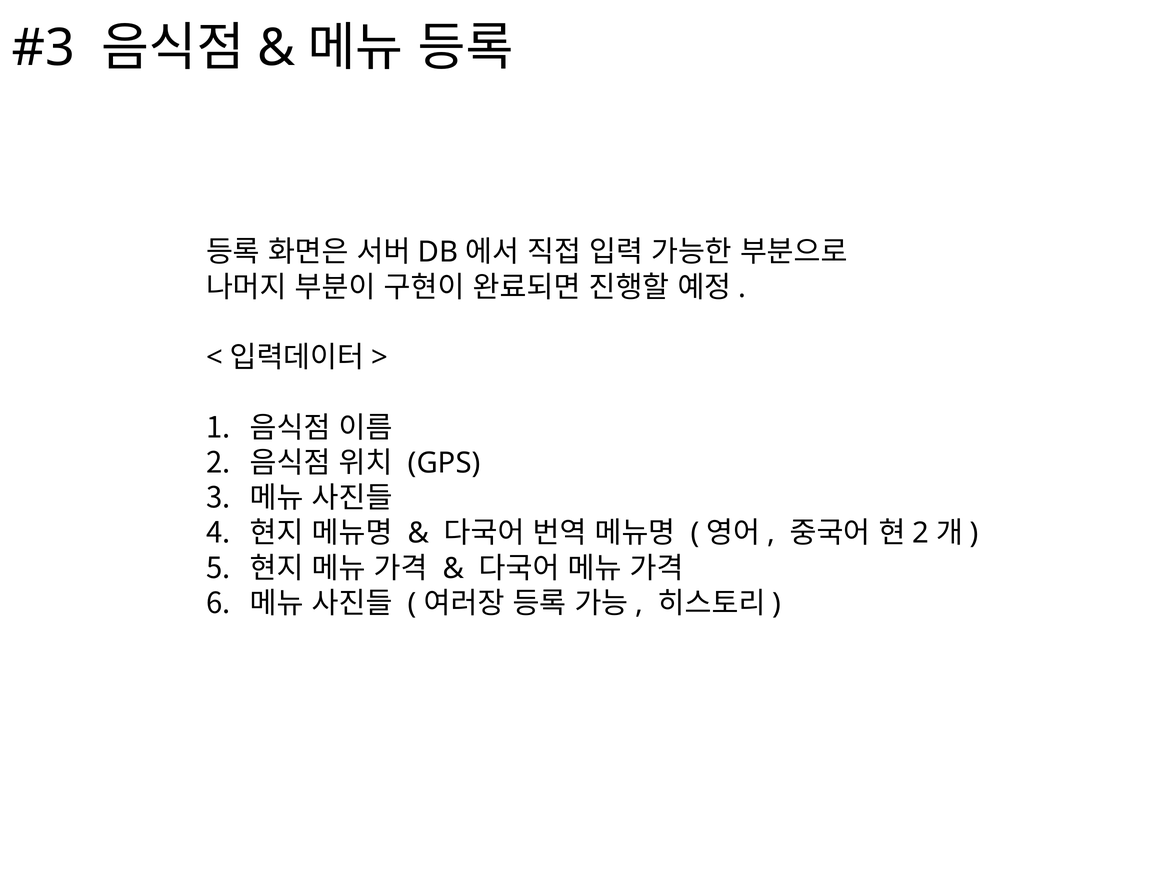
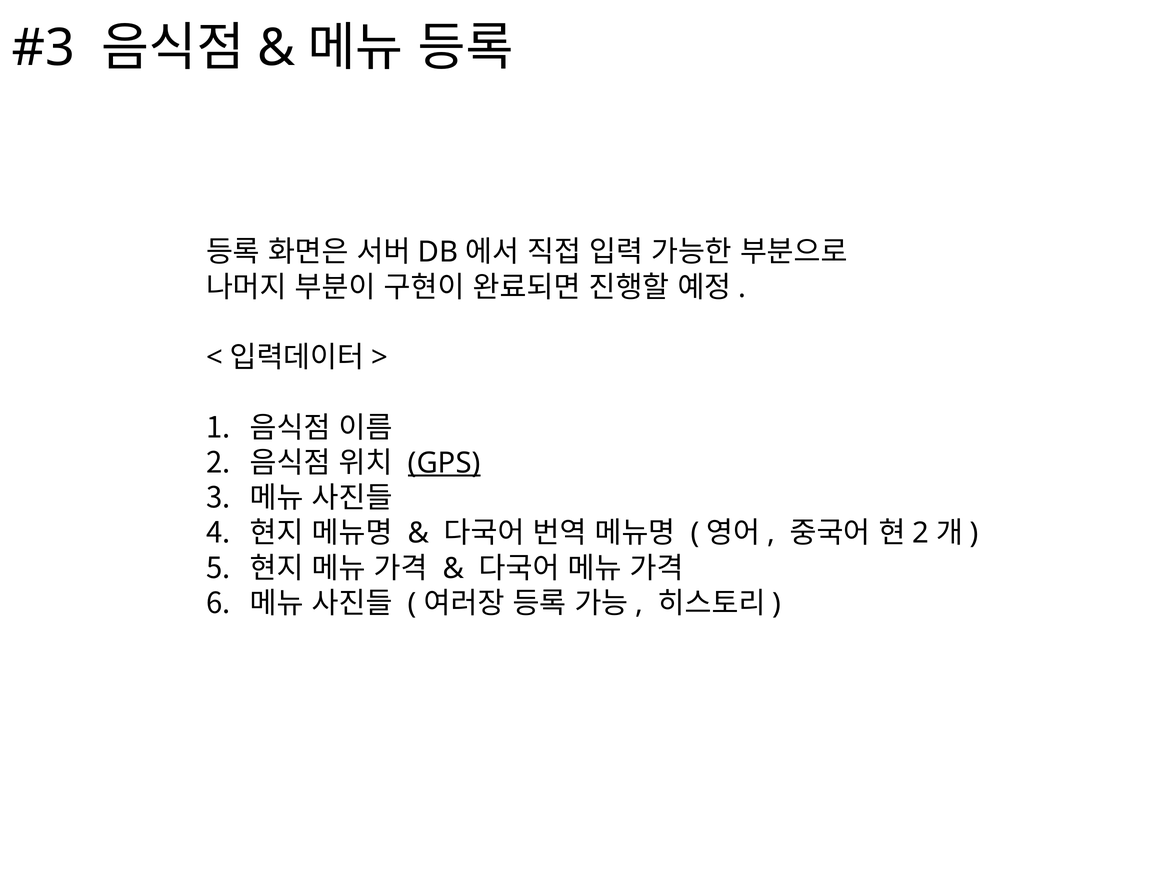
GPS underline: none -> present (444, 463)
